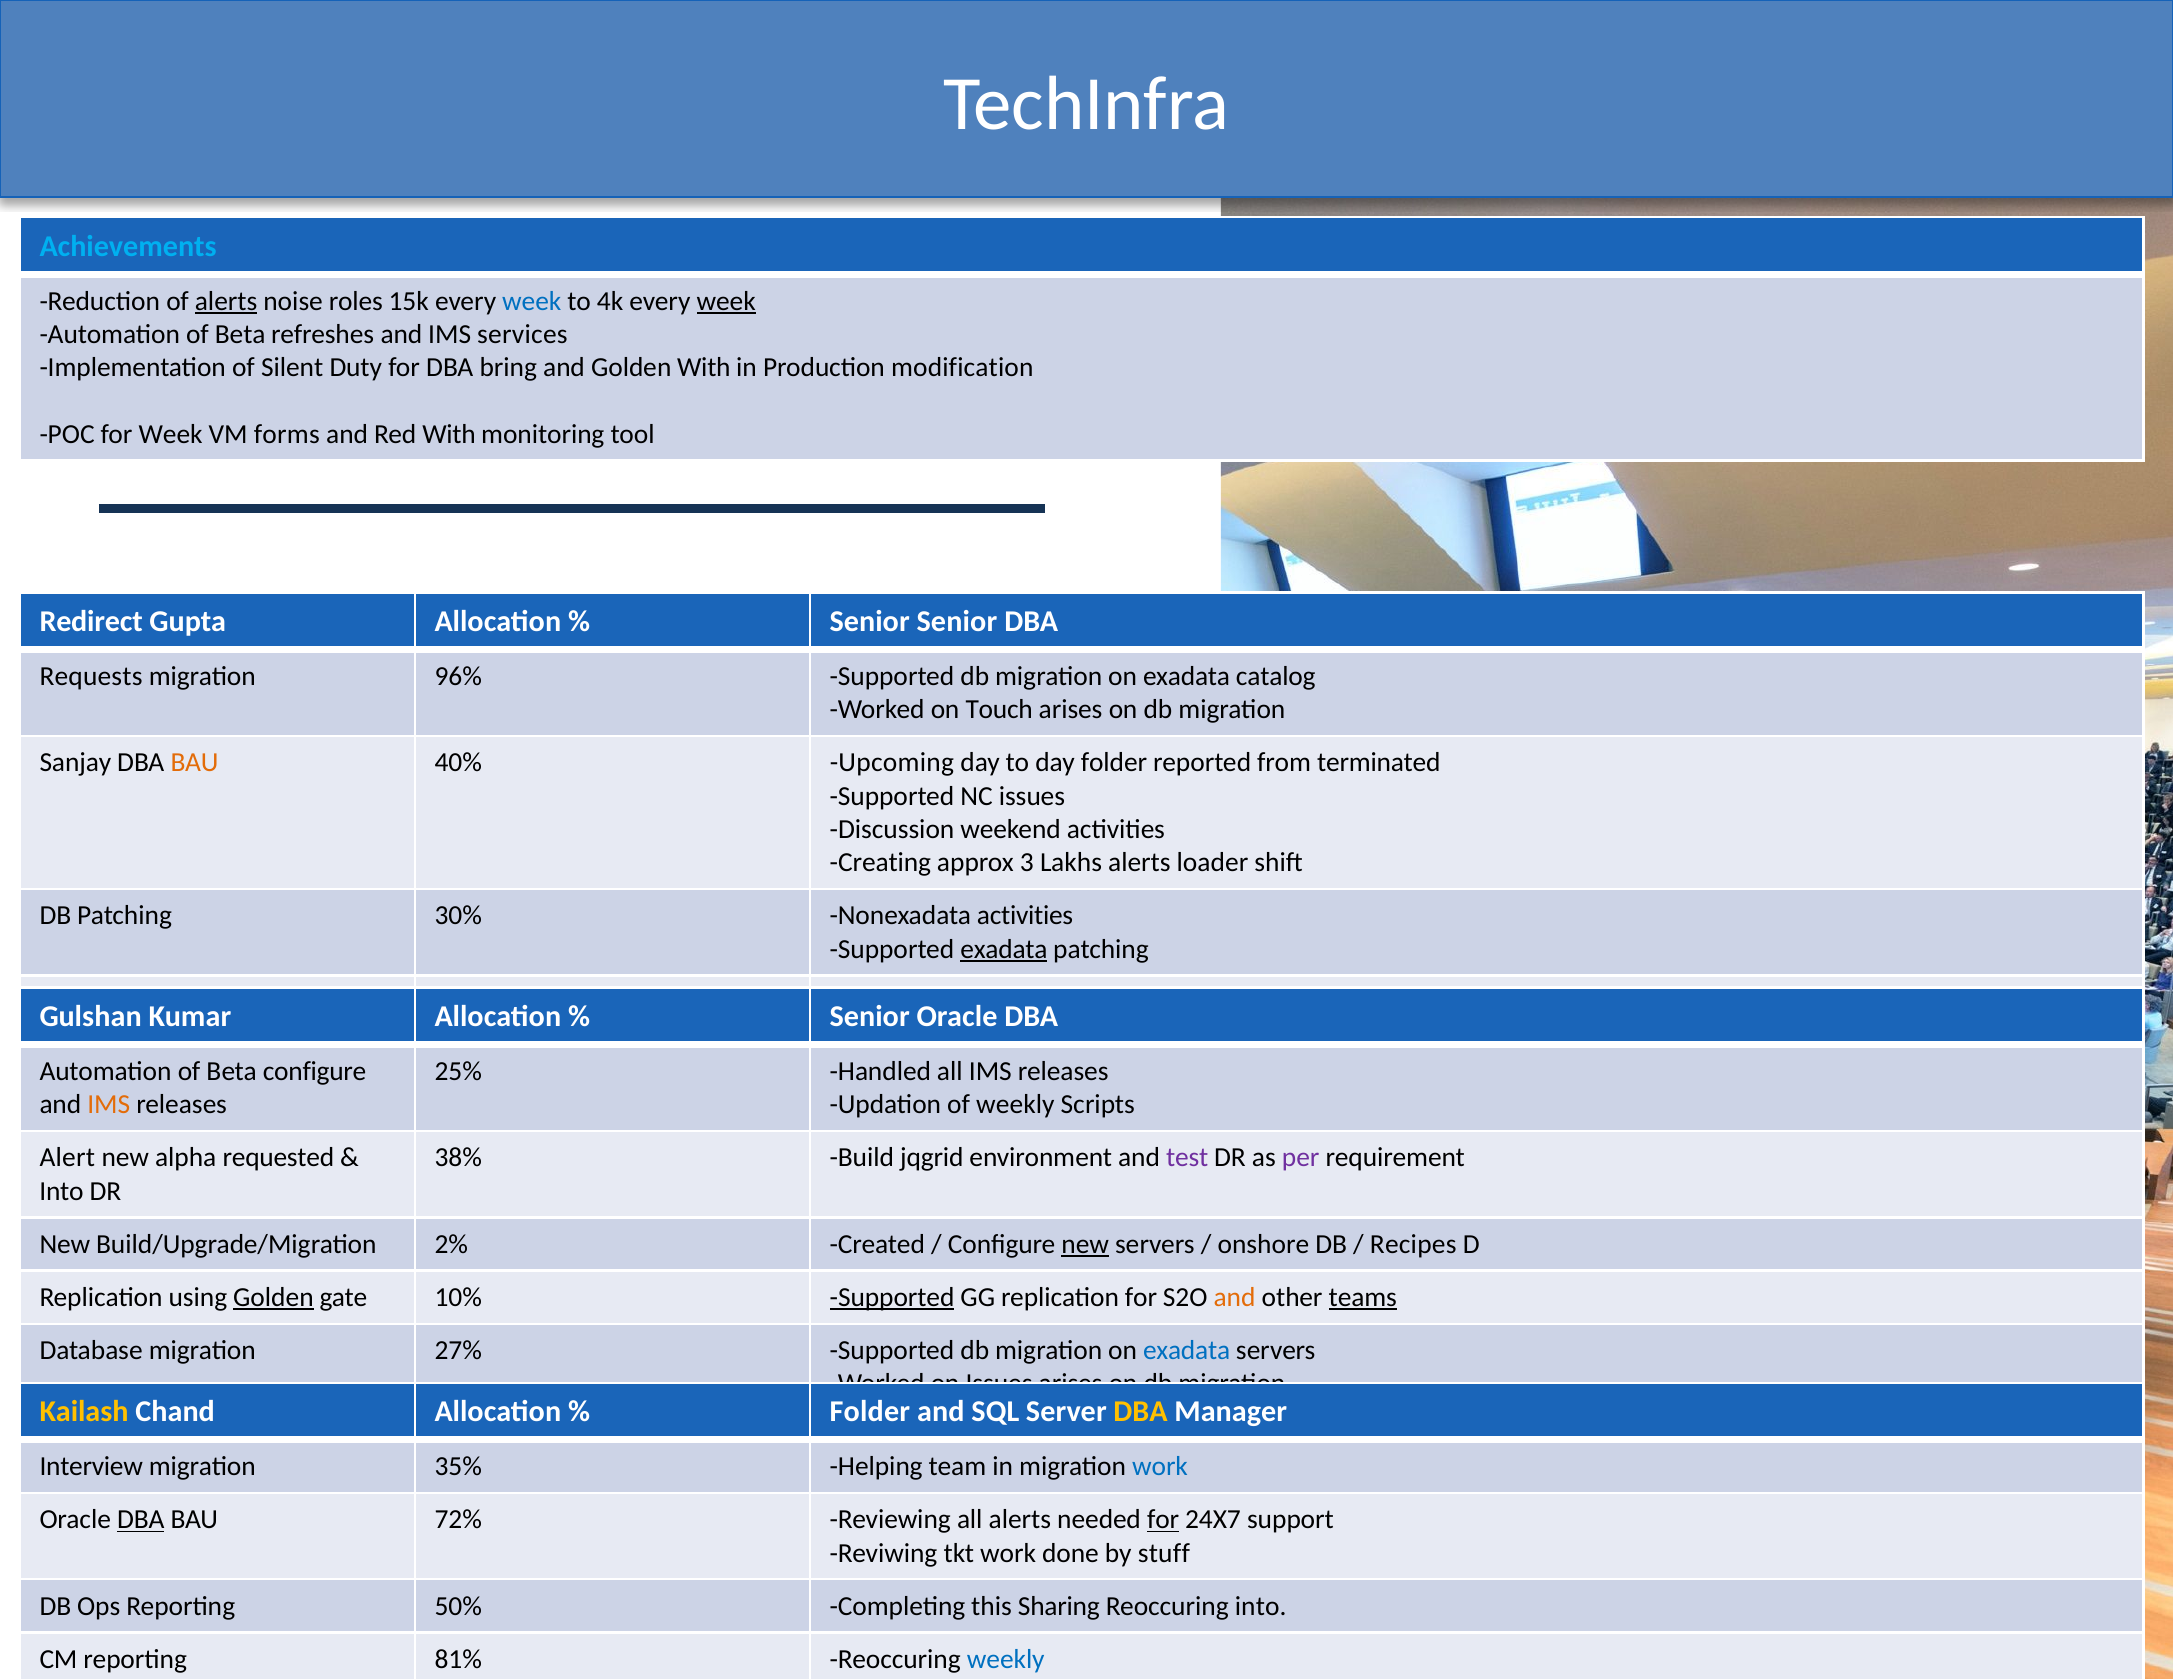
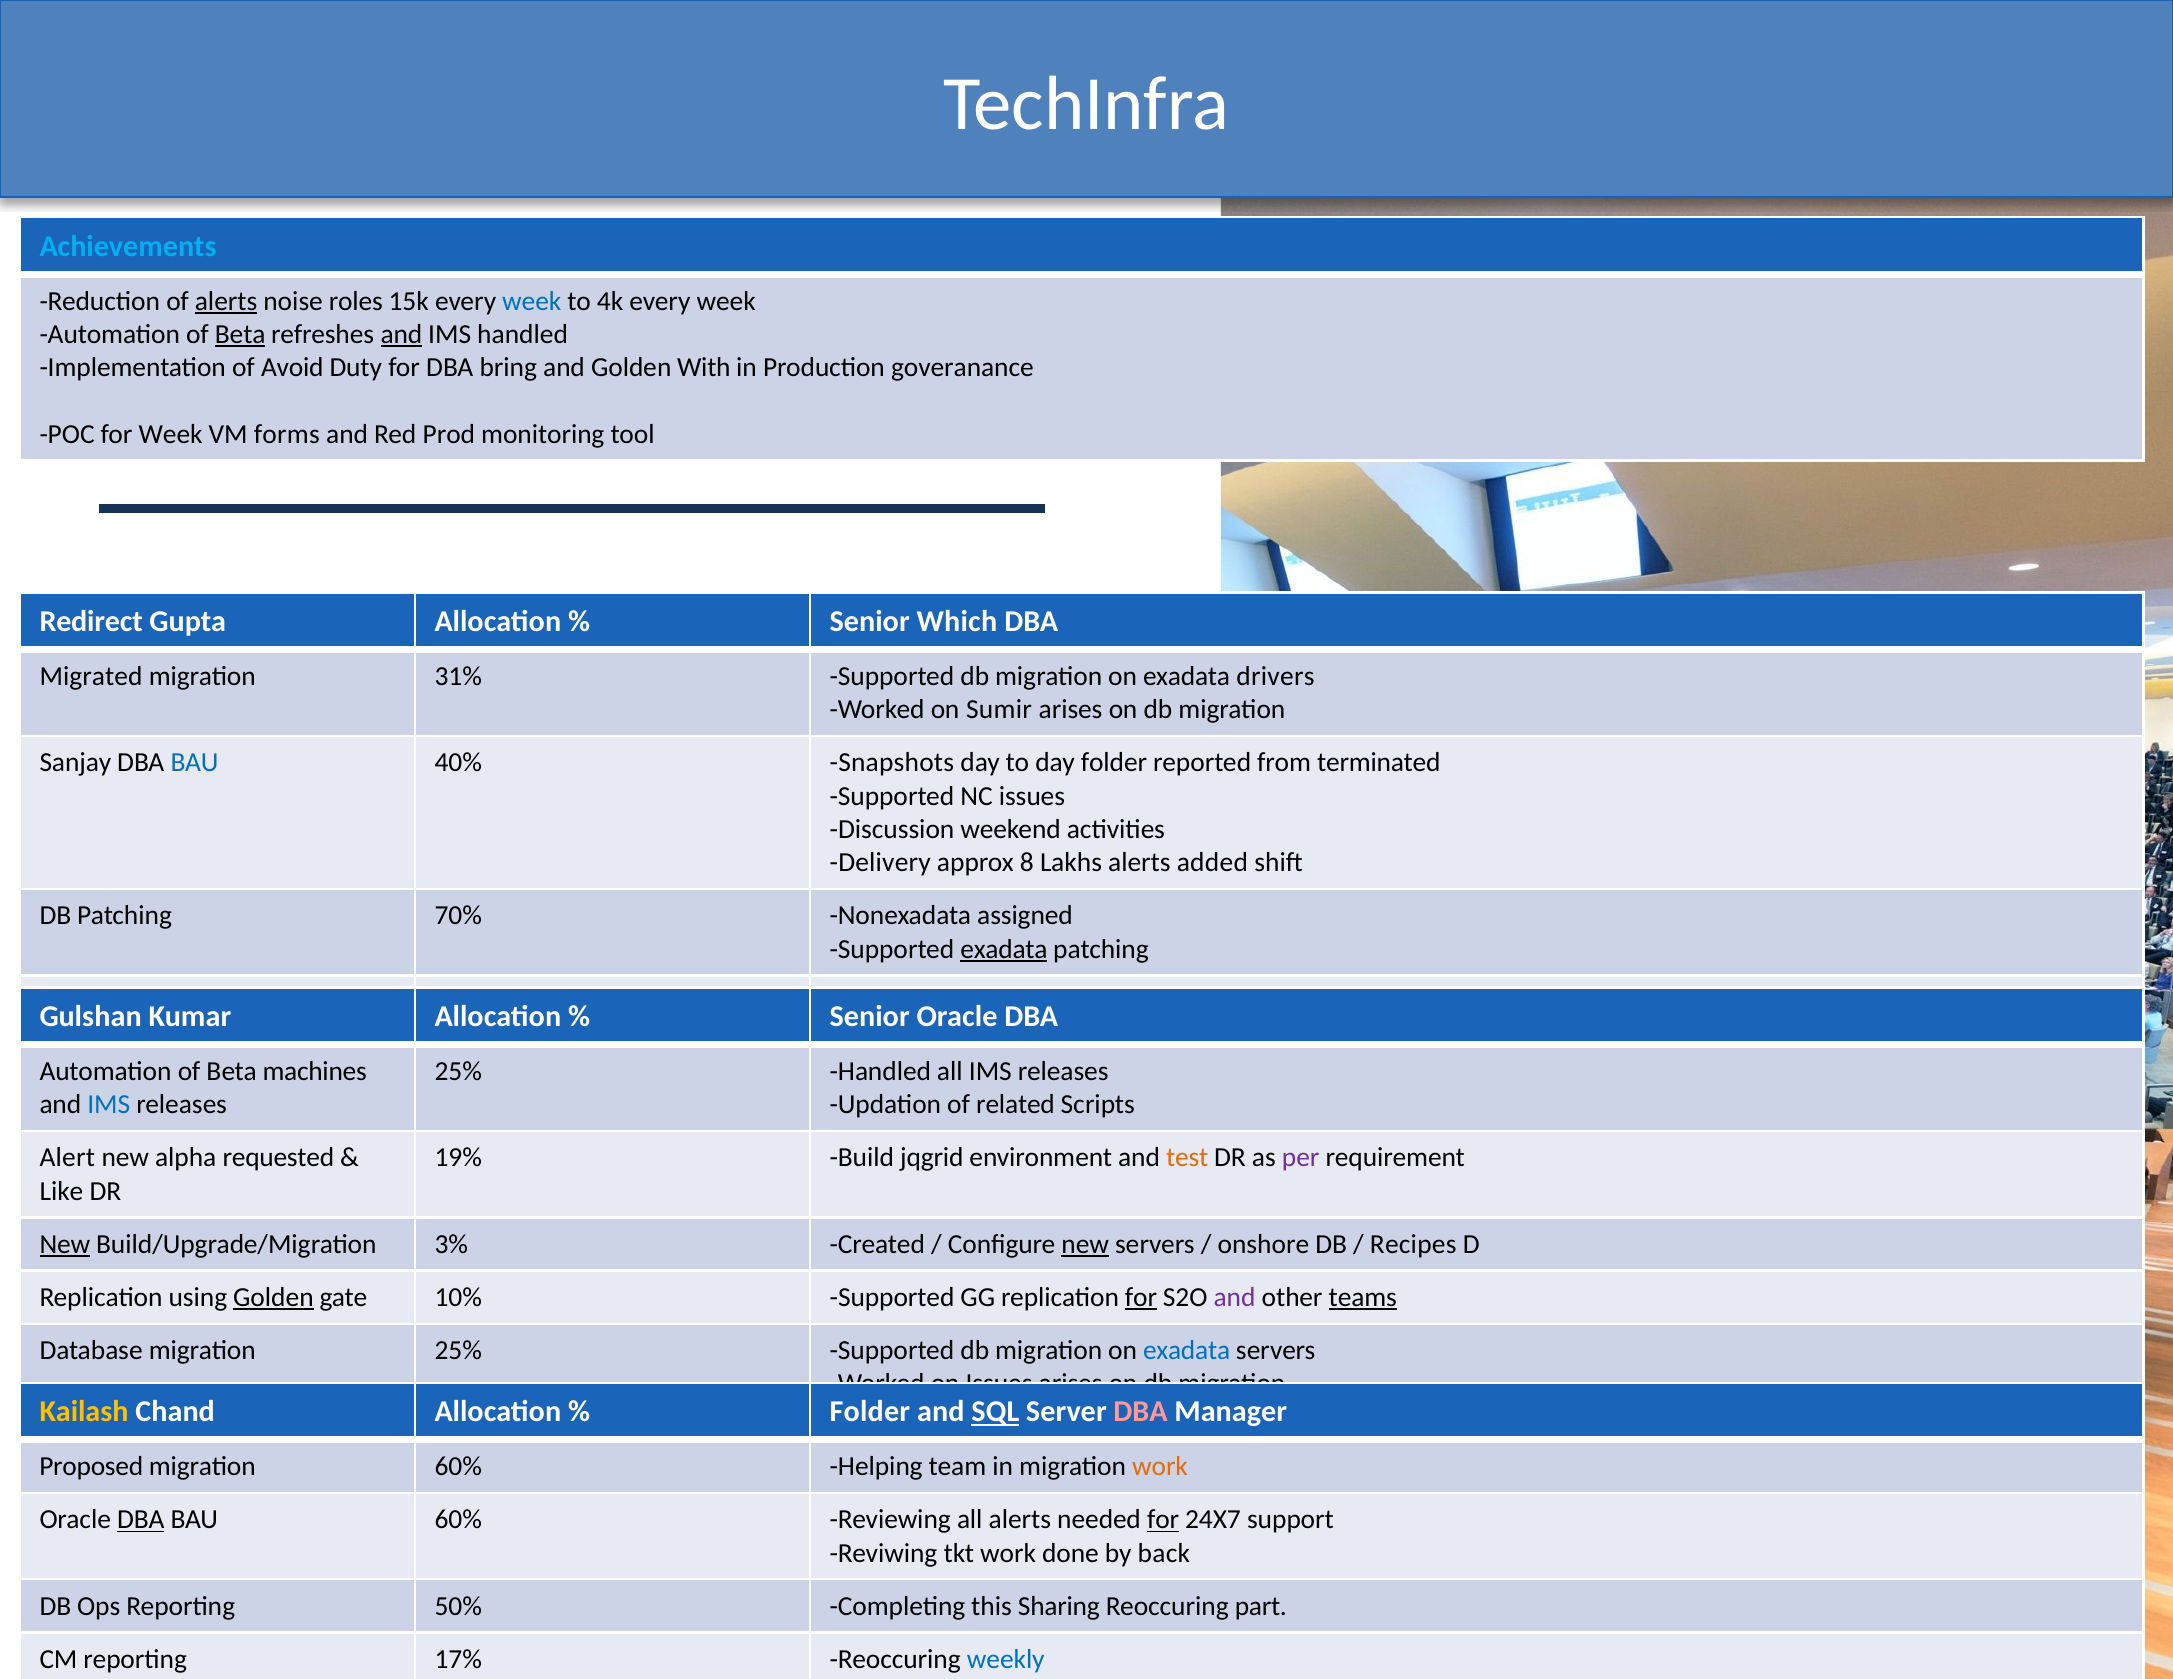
week underline: present -> none (726, 301)
Beta underline: none -> present (240, 334)
and underline: none -> present (401, 334)
IMS services: services -> handled (523, 334)
Silent: Silent -> Avoid (292, 368)
modification: modification -> goveranance (962, 368)
Red With: With -> Prod (449, 434)
Senior Senior: Senior -> Which (957, 622)
Requests: Requests -> Migrated (91, 677)
96%: 96% -> 31% (458, 677)
catalog: catalog -> drivers (1276, 677)
Touch: Touch -> Sumir (999, 710)
BAU colour: orange -> blue (194, 763)
Upcoming: Upcoming -> Snapshots (892, 763)
Creating: Creating -> Delivery (880, 863)
3: 3 -> 8 (1027, 863)
loader: loader -> added (1212, 863)
30%: 30% -> 70% (458, 916)
Nonexadata activities: activities -> assigned (1025, 916)
configure: configure -> machines (315, 1072)
IMS colour: orange -> blue (109, 1105)
of weekly: weekly -> related (1016, 1105)
38%: 38% -> 19% (458, 1158)
test colour: purple -> orange (1187, 1158)
Into: Into -> Like (61, 1191)
New underline: none -> present (65, 1244)
2%: 2% -> 3% (451, 1244)
Supported underline: present -> none (892, 1298)
for underline: none -> present (1141, 1298)
and colour: orange -> purple (1235, 1298)
migration 27%: 27% -> 25% (458, 1351)
SQL underline: none -> present (995, 1412)
DBA colour: yellow -> pink (1140, 1412)
Interview: Interview -> Proposed (91, 1467)
migration 35%: 35% -> 60% (458, 1467)
work colour: blue -> orange (1160, 1467)
BAU 72%: 72% -> 60% (458, 1520)
stuff: stuff -> back (1164, 1553)
Reoccuring into: into -> part (1261, 1606)
81%: 81% -> 17% (458, 1659)
